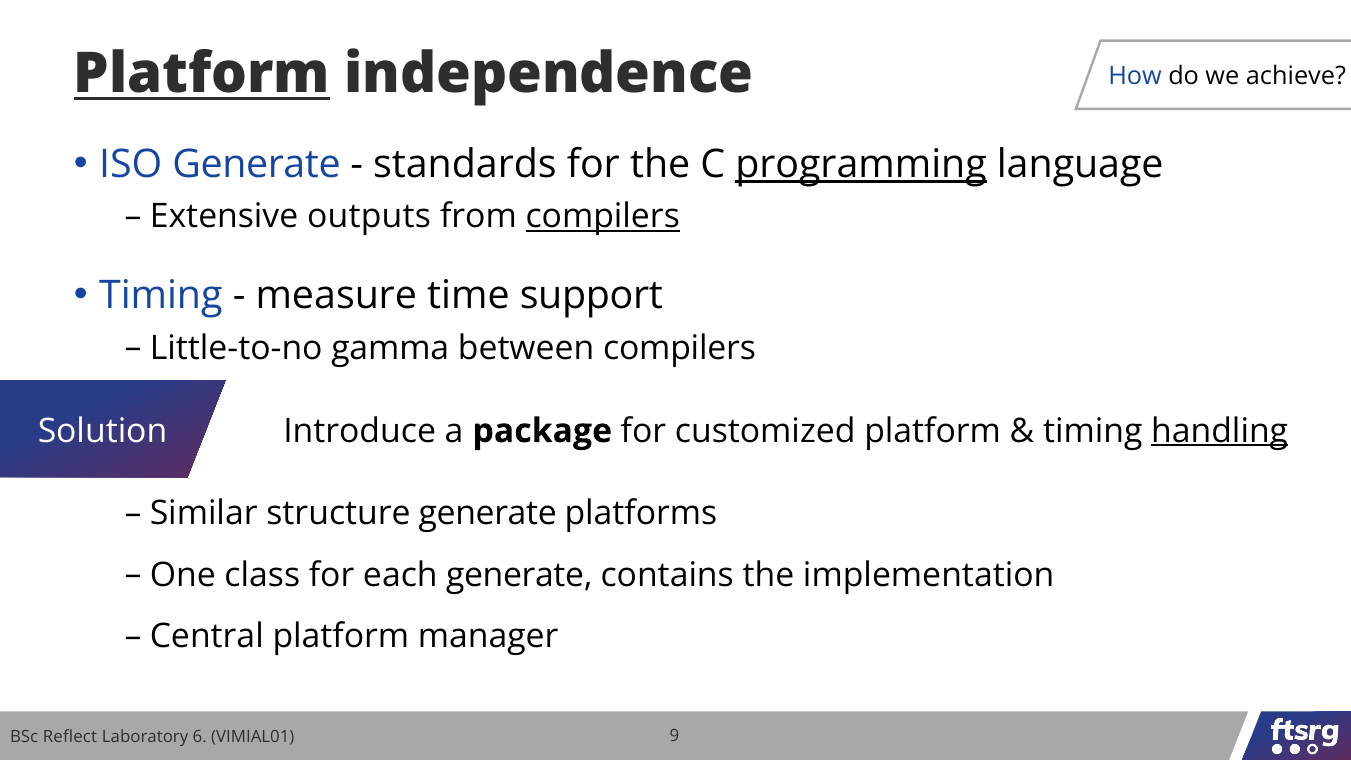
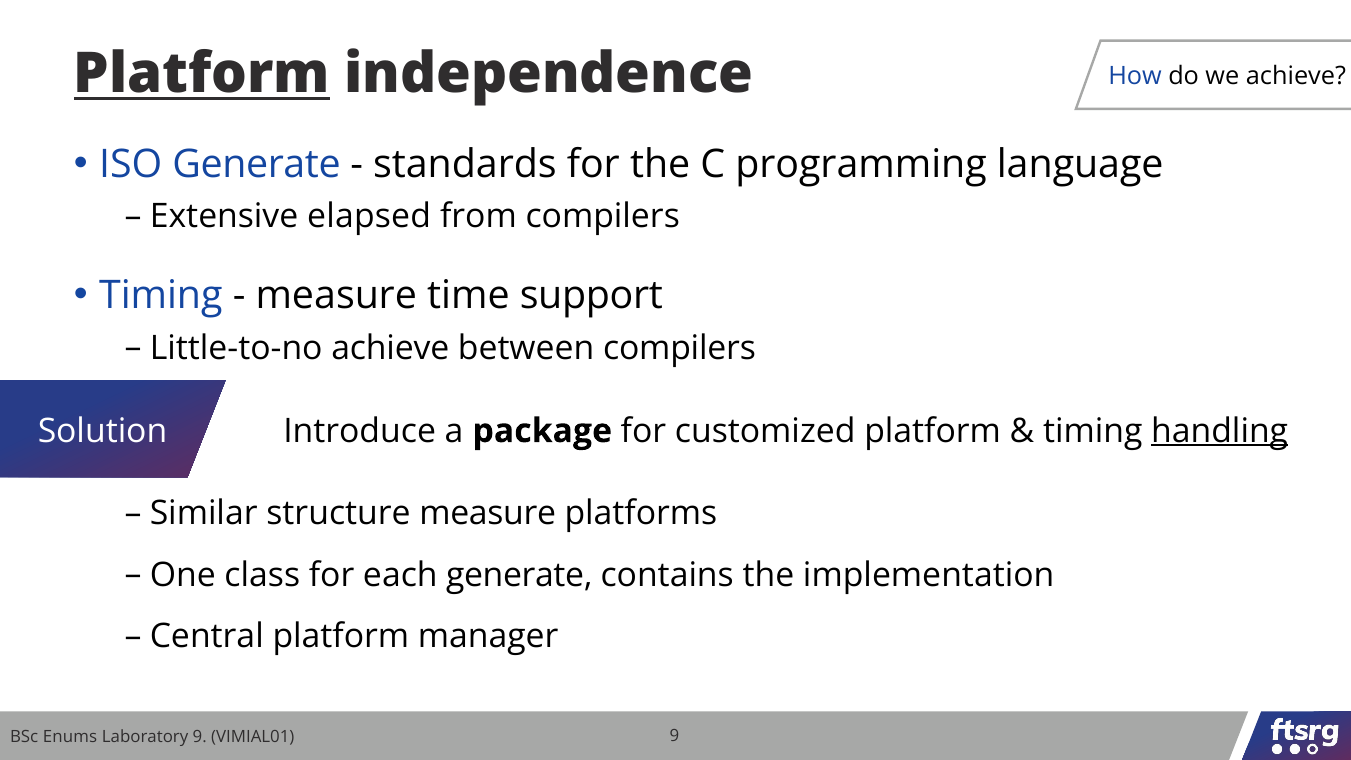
programming underline: present -> none (861, 165)
outputs: outputs -> elapsed (369, 217)
compilers underline: present -> none (603, 217)
gamma: gamma -> achieve (390, 348)
structure generate: generate -> measure (488, 513)
Reflect: Reflect -> Enums (70, 737)
Laboratory 6: 6 -> 9 (200, 737)
